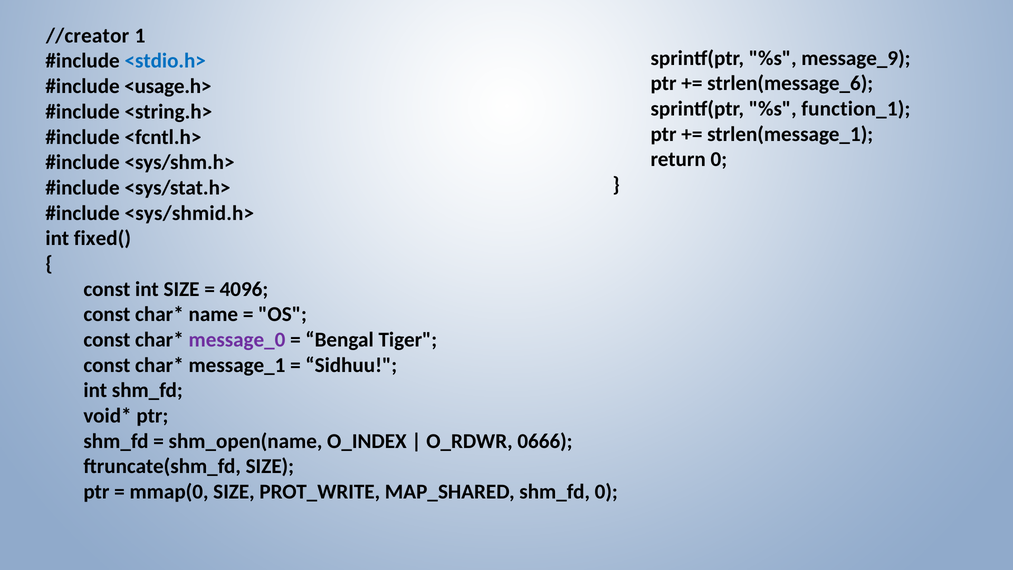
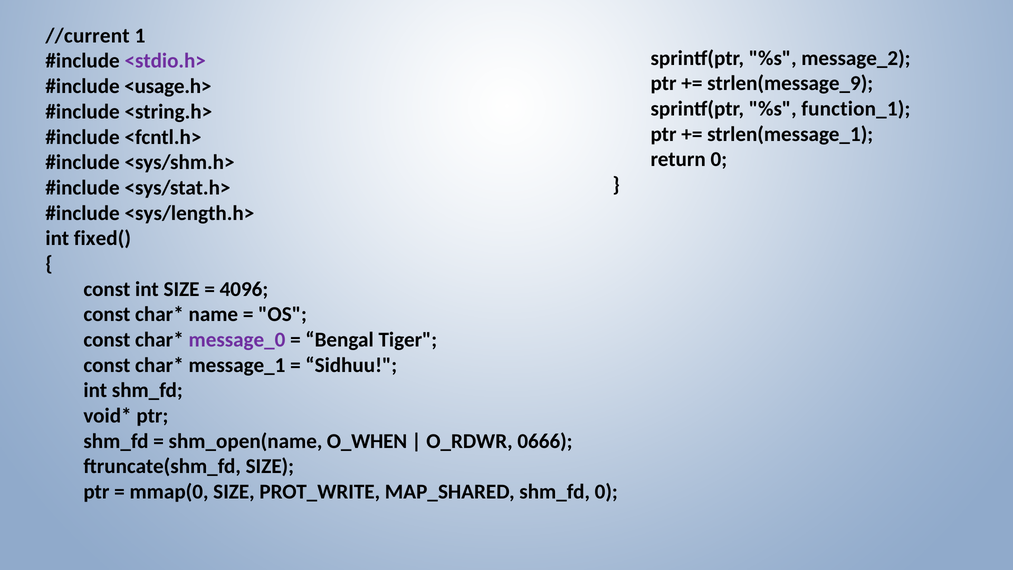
//creator: //creator -> //current (88, 36)
message_9: message_9 -> message_2 (856, 58)
<stdio.h> colour: blue -> purple (165, 61)
strlen(message_6: strlen(message_6 -> strlen(message_9 (790, 83)
<sys/shmid.h>: <sys/shmid.h> -> <sys/length.h> (189, 213)
O_INDEX: O_INDEX -> O_WHEN (367, 441)
